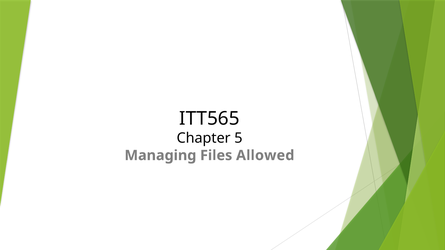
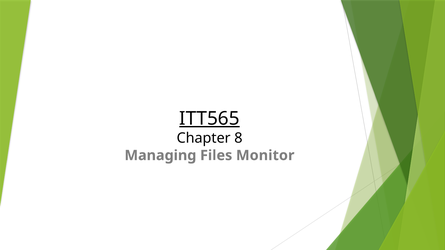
ITT565 underline: none -> present (210, 119)
5: 5 -> 8 (238, 138)
Allowed: Allowed -> Monitor (265, 156)
